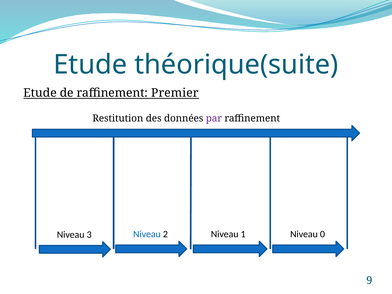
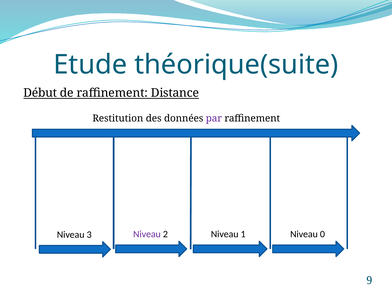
Etude: Etude -> Début (40, 93)
Premier: Premier -> Distance (175, 93)
Niveau colour: blue -> purple (147, 234)
